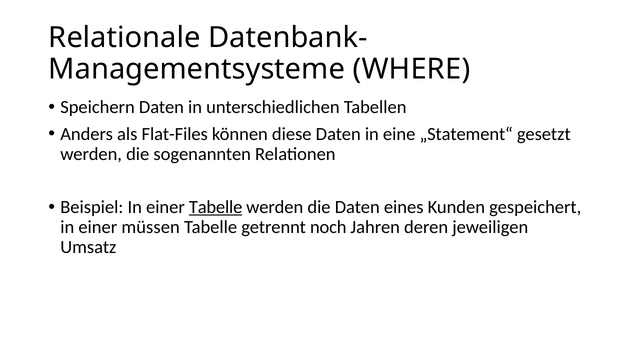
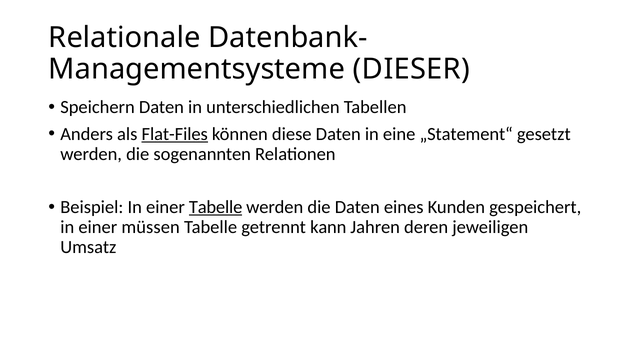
WHERE: WHERE -> DIESER (411, 69)
Flat-Files underline: none -> present (175, 134)
noch: noch -> kann (328, 227)
